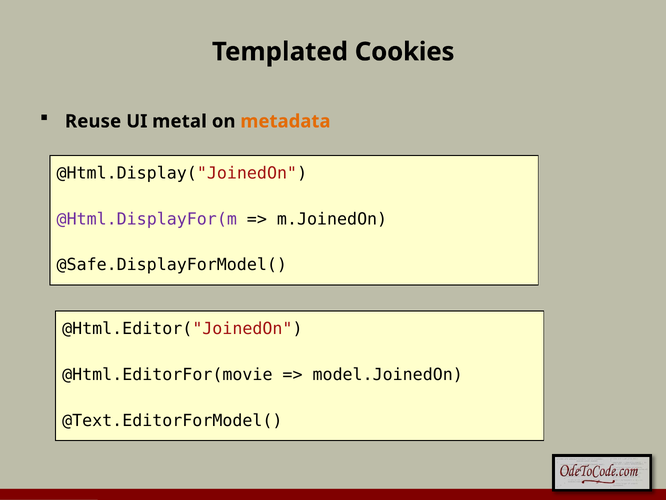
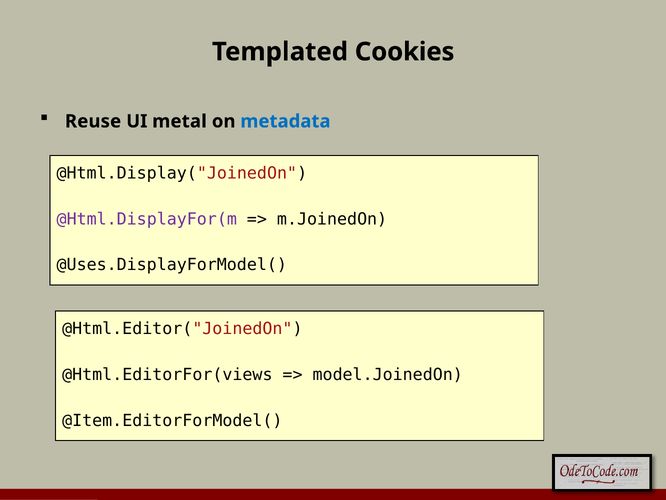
metadata colour: orange -> blue (285, 121)
@Safe.DisplayForModel(: @Safe.DisplayForModel( -> @Uses.DisplayForModel( (172, 265)
@Html.EditorFor(movie: @Html.EditorFor(movie -> @Html.EditorFor(views (167, 374)
@Text.EditorForModel(: @Text.EditorForModel( -> @Item.EditorForModel( (172, 420)
